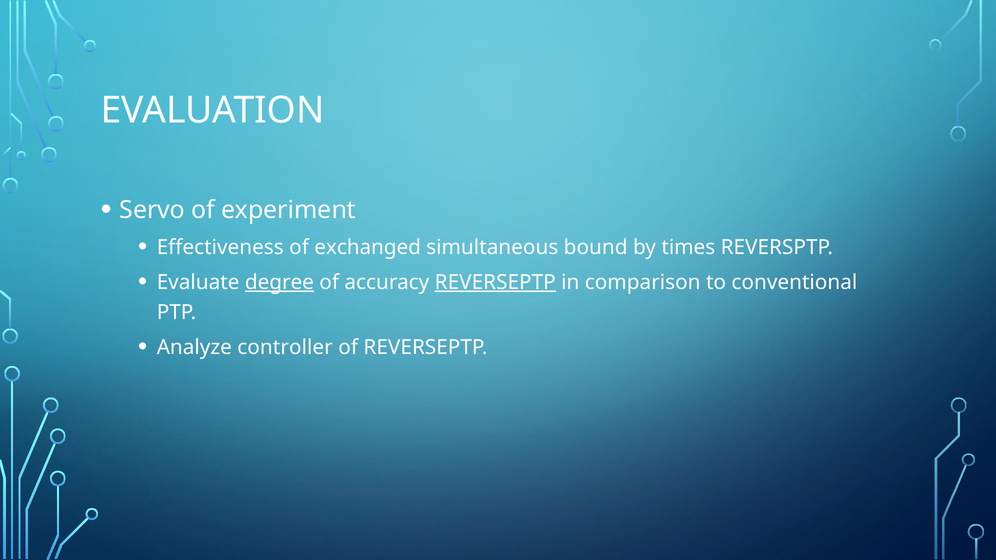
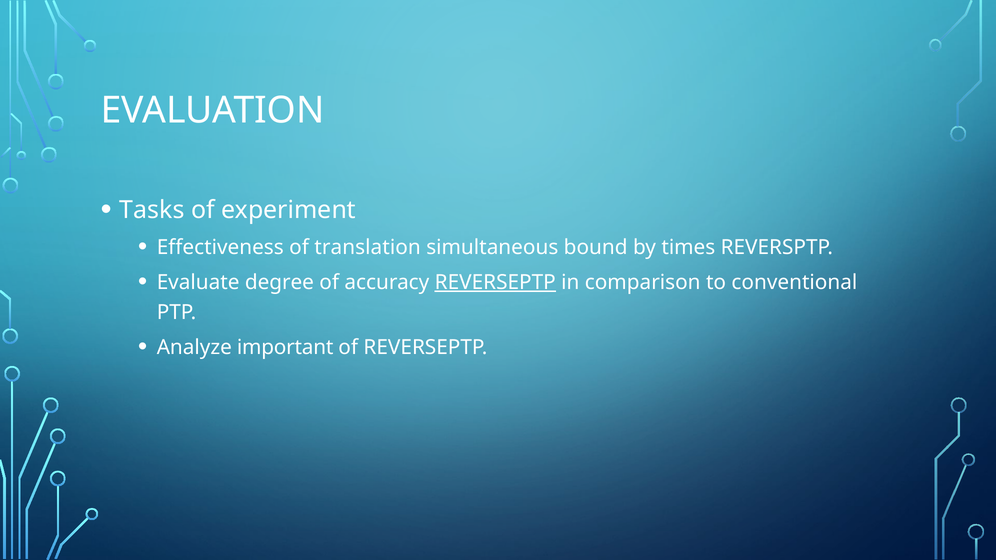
Servo: Servo -> Tasks (152, 210)
exchanged: exchanged -> translation (368, 247)
degree underline: present -> none (279, 282)
controller: controller -> important (285, 347)
